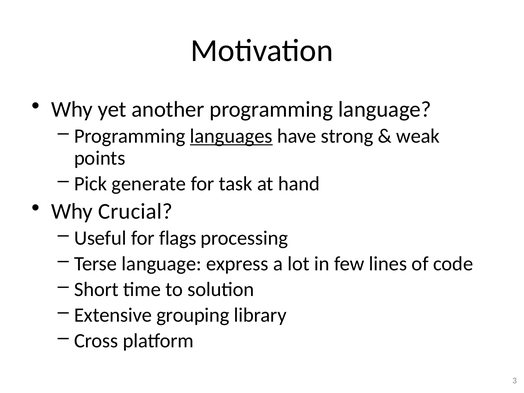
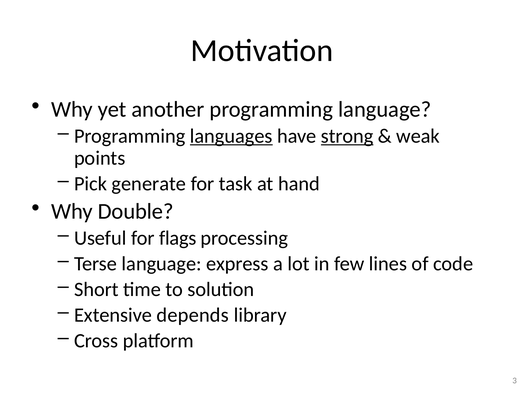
strong underline: none -> present (347, 136)
Crucial: Crucial -> Double (136, 211)
grouping: grouping -> depends (193, 315)
